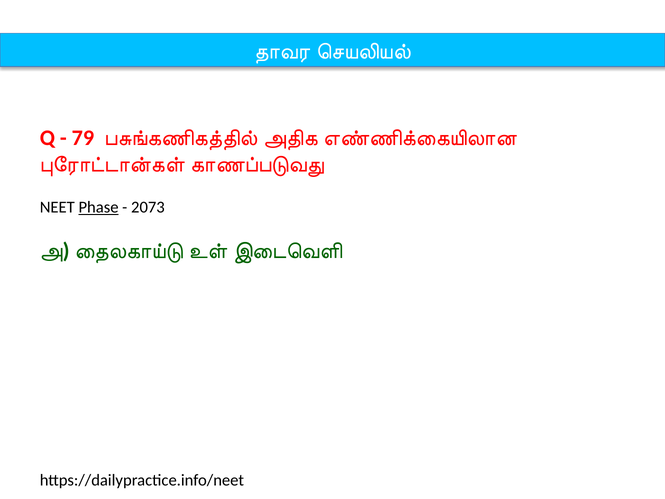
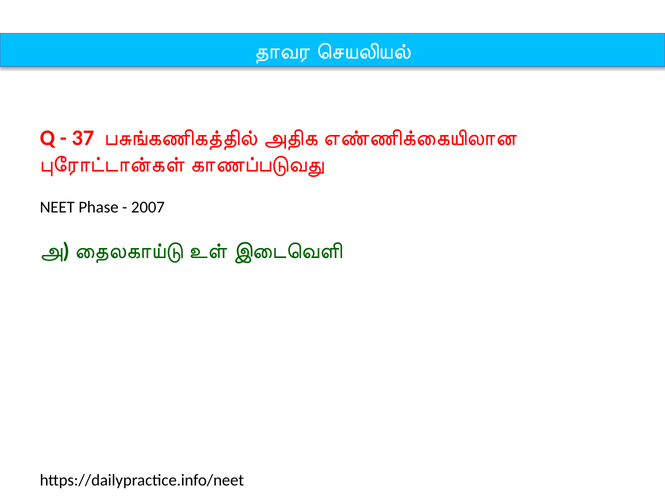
79: 79 -> 37 (83, 138)
Phase underline: present -> none (99, 207)
2073: 2073 -> 2007 (148, 207)
